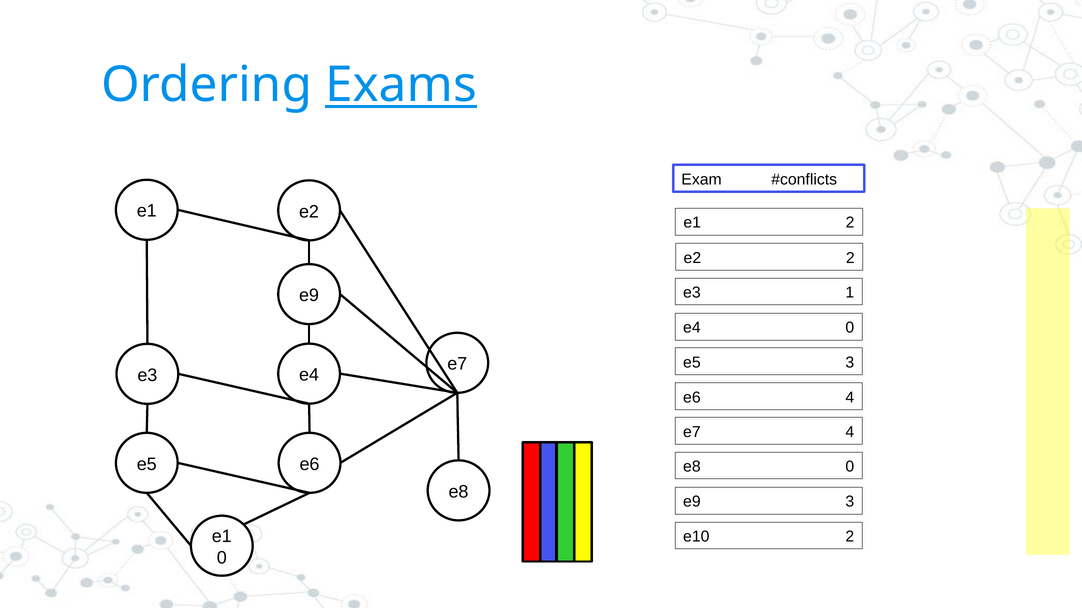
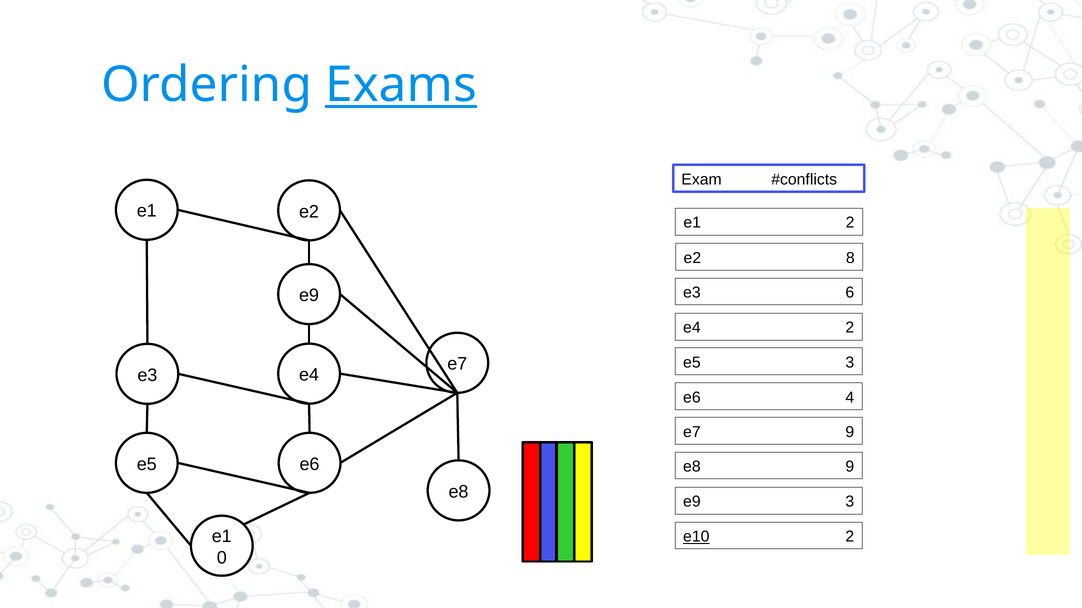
e2 2: 2 -> 8 (850, 258)
1: 1 -> 6 (850, 293)
e4 0: 0 -> 2 (850, 328)
e7 4: 4 -> 9 (850, 432)
e8 0: 0 -> 9 (850, 467)
e10 underline: none -> present (696, 537)
